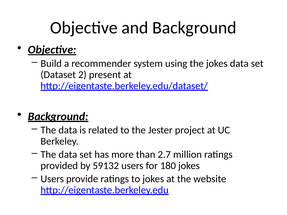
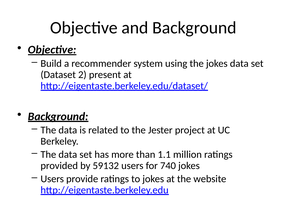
2.7: 2.7 -> 1.1 (164, 155)
180: 180 -> 740 (168, 166)
